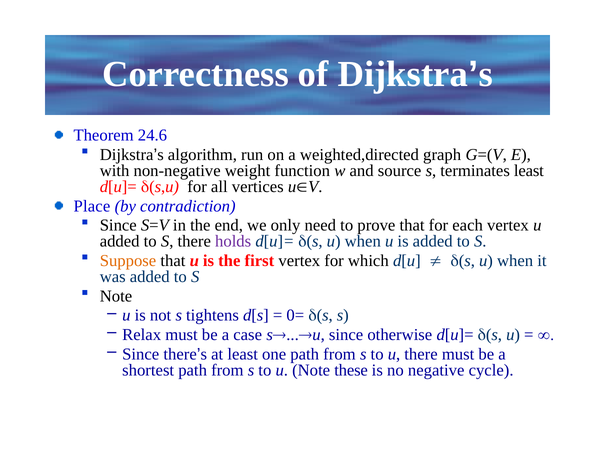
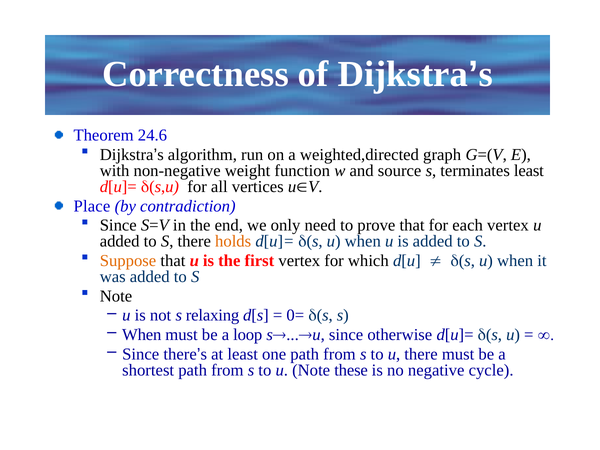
holds colour: purple -> orange (233, 241)
tightens: tightens -> relaxing (213, 315)
Relax: Relax -> When (142, 335)
case: case -> loop (248, 335)
